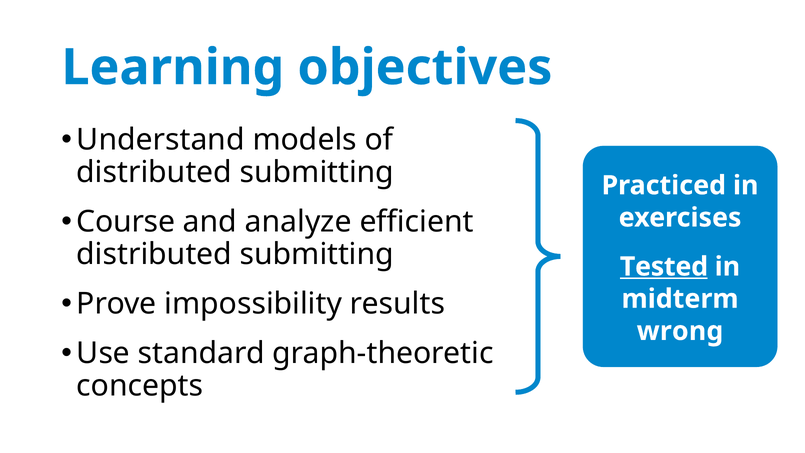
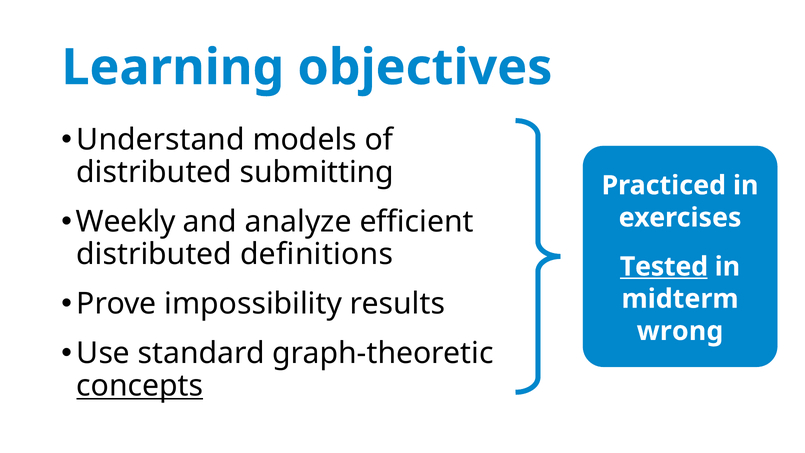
Course: Course -> Weekly (126, 222)
submitting: submitting -> definitions (317, 254)
concepts underline: none -> present (140, 386)
